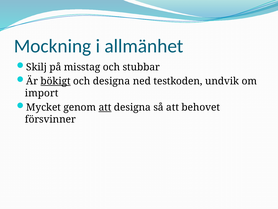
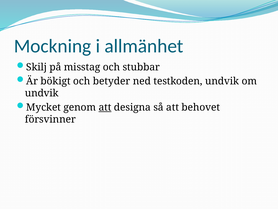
bökigt underline: present -> none (56, 81)
och designa: designa -> betyder (112, 81)
import: import -> undvik (42, 93)
